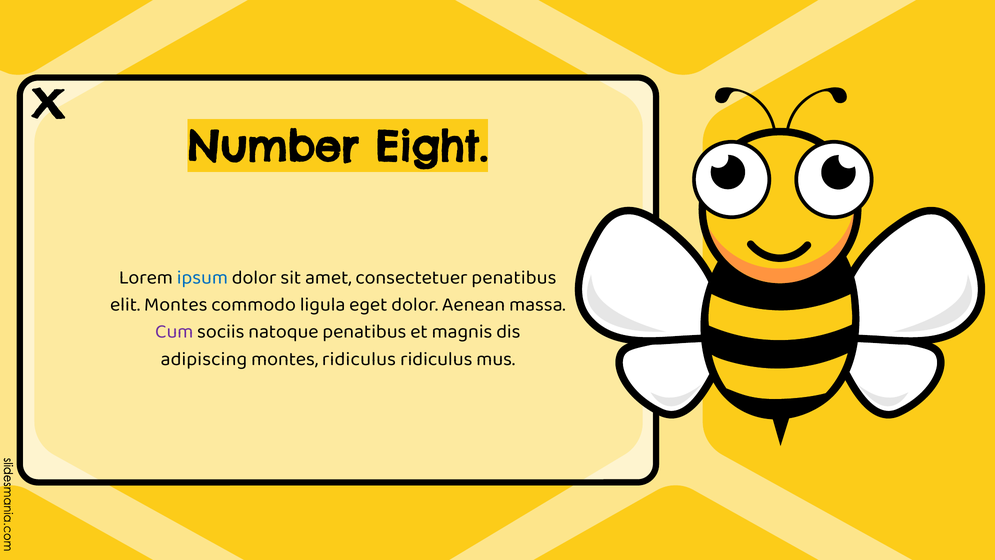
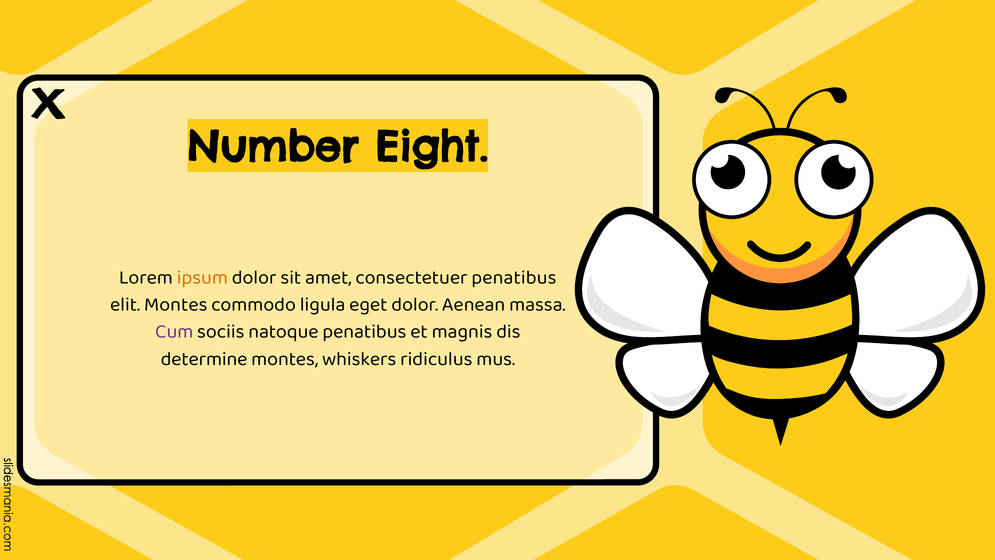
ipsum colour: blue -> orange (202, 277)
adipiscing: adipiscing -> determine (204, 358)
montes ridiculus: ridiculus -> whiskers (359, 358)
